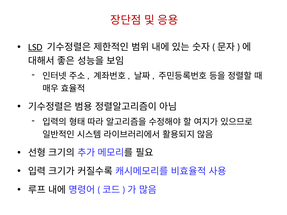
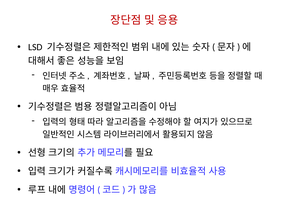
LSD underline: present -> none (35, 47)
